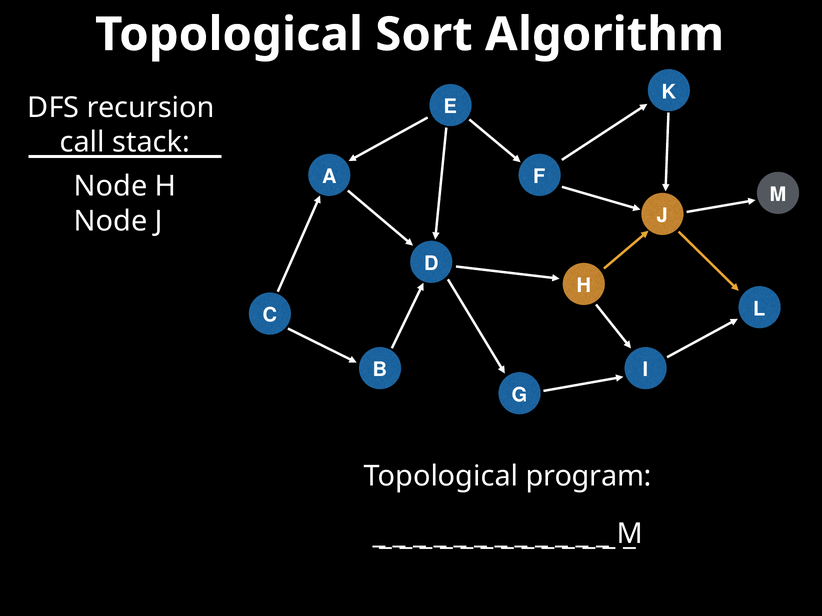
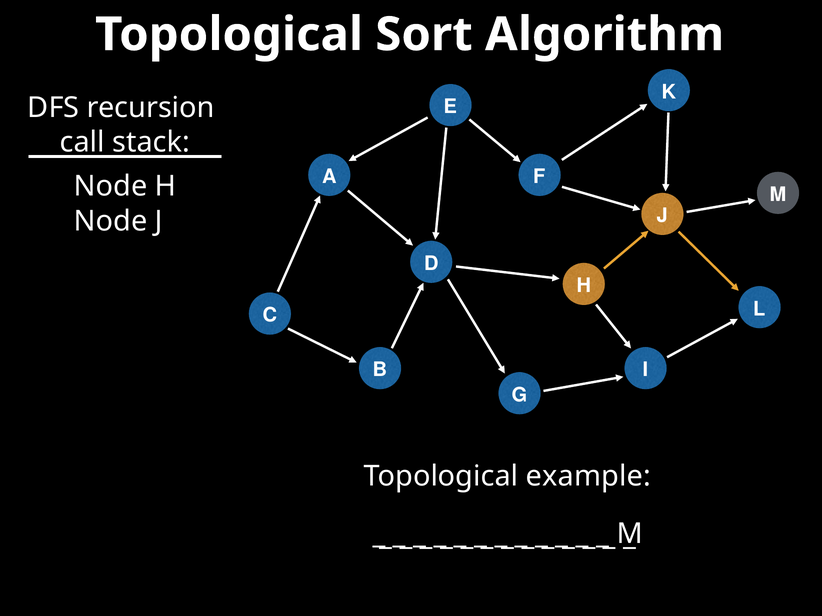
program: program -> example (588, 477)
